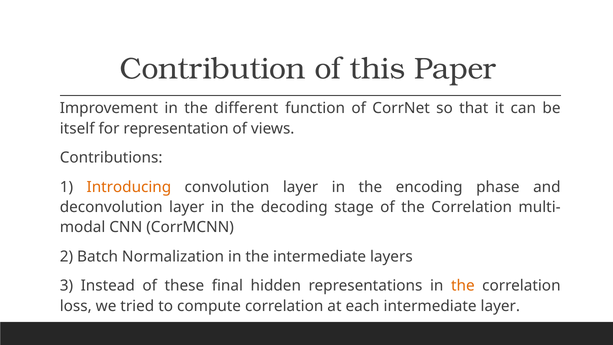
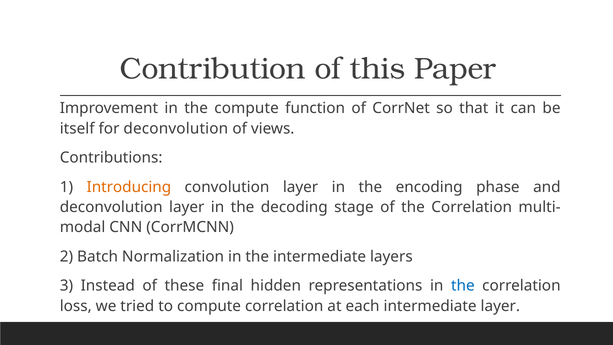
the different: different -> compute (247, 108)
for representation: representation -> deconvolution (176, 129)
the colour: orange -> blue (463, 286)
